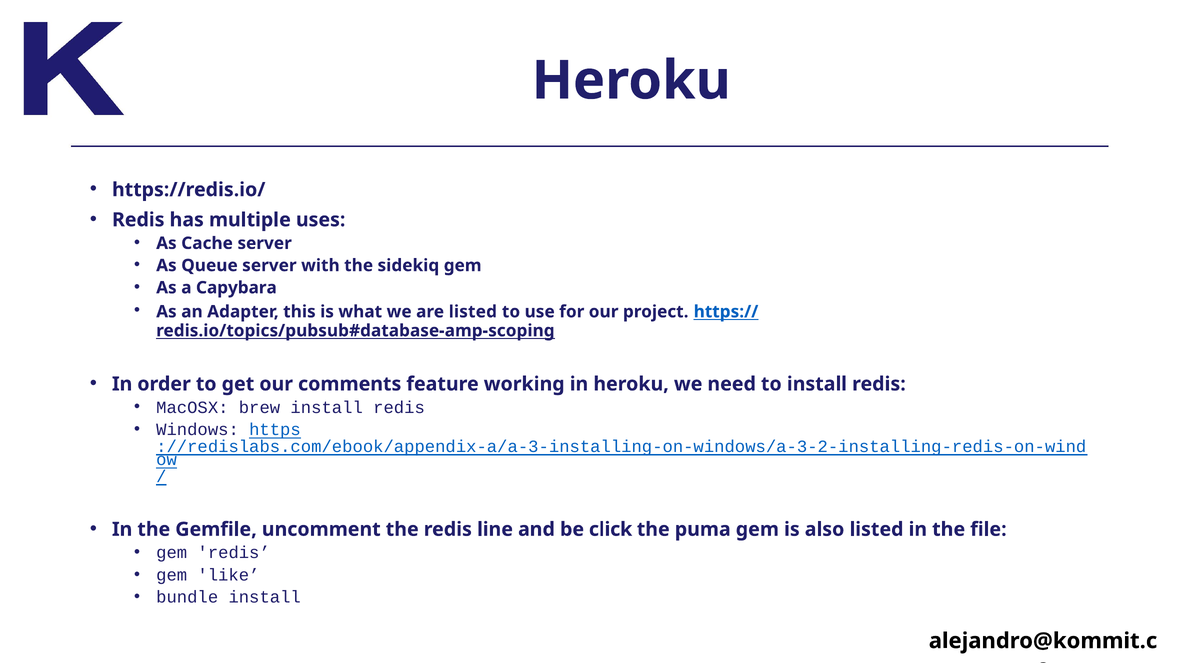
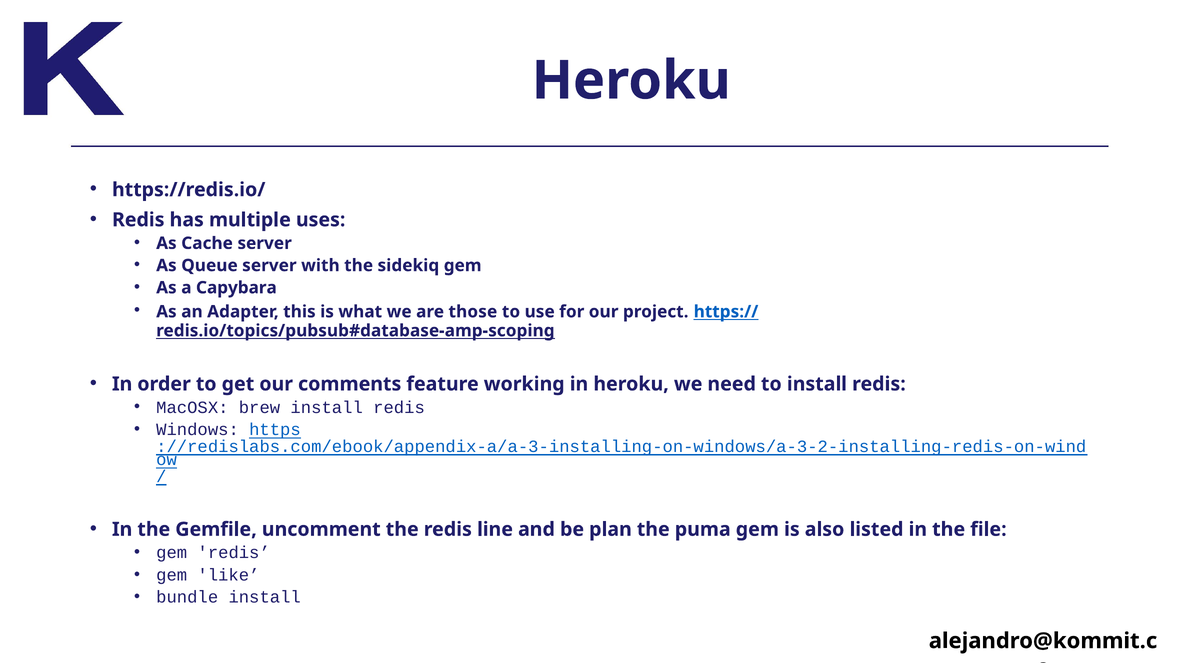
are listed: listed -> those (473, 312)
click: click -> plan (610, 529)
